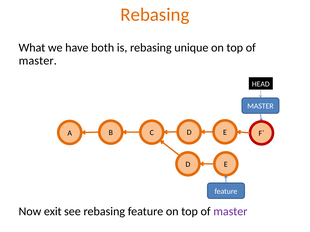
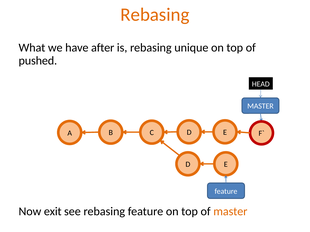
both: both -> after (103, 48)
master: master -> pushed (38, 61)
master colour: purple -> orange (230, 212)
